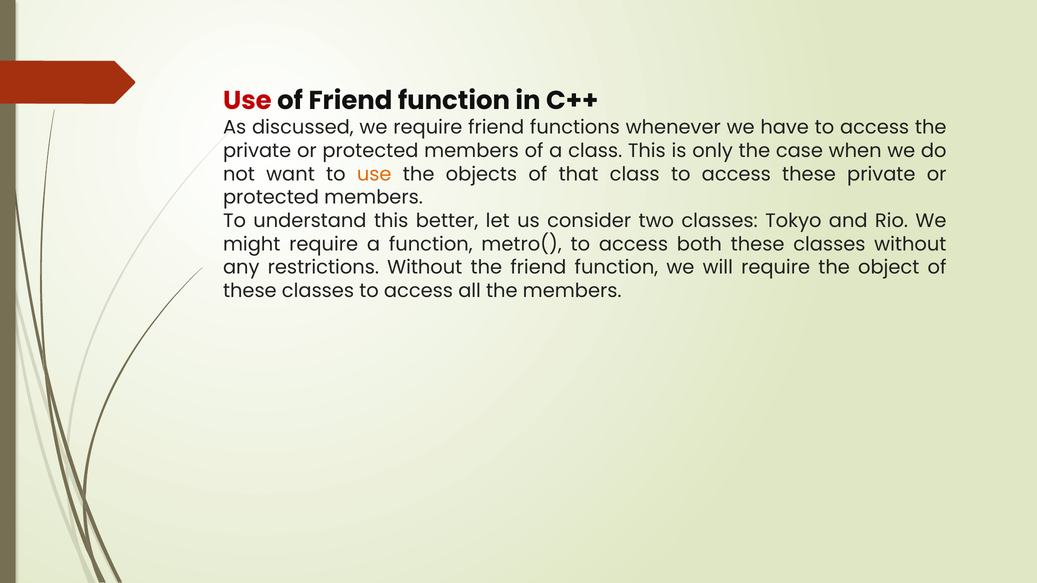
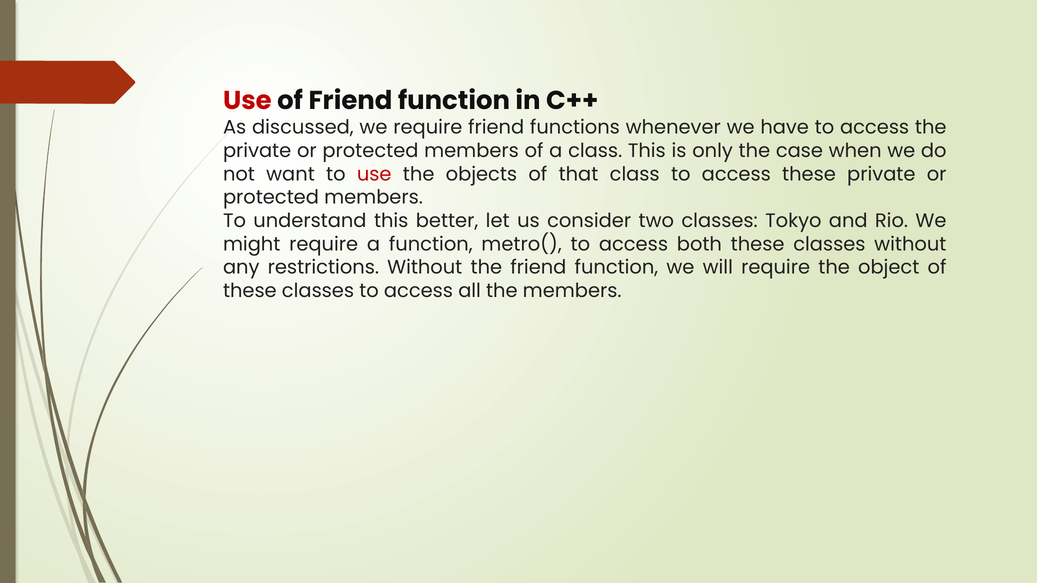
use colour: orange -> red (374, 174)
